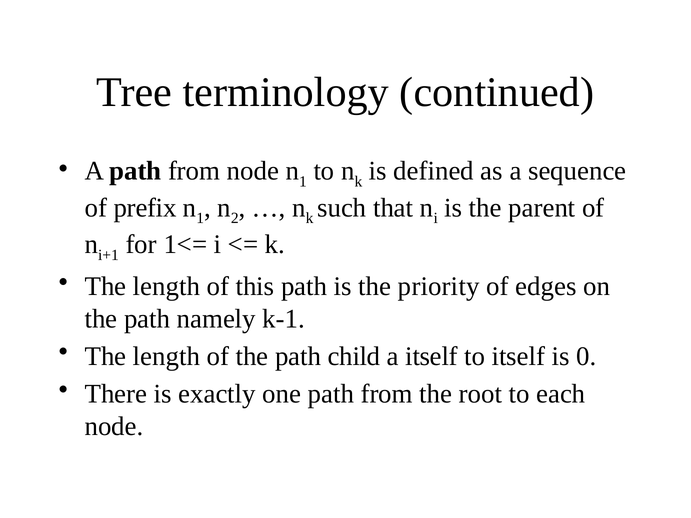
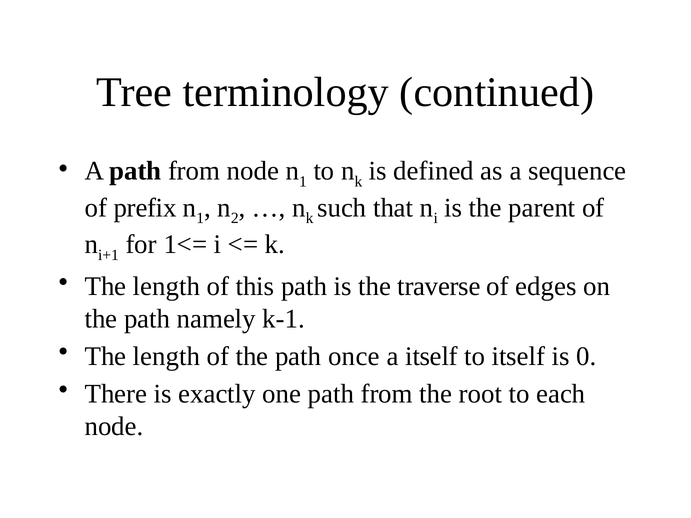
priority: priority -> traverse (439, 287)
child: child -> once (354, 357)
